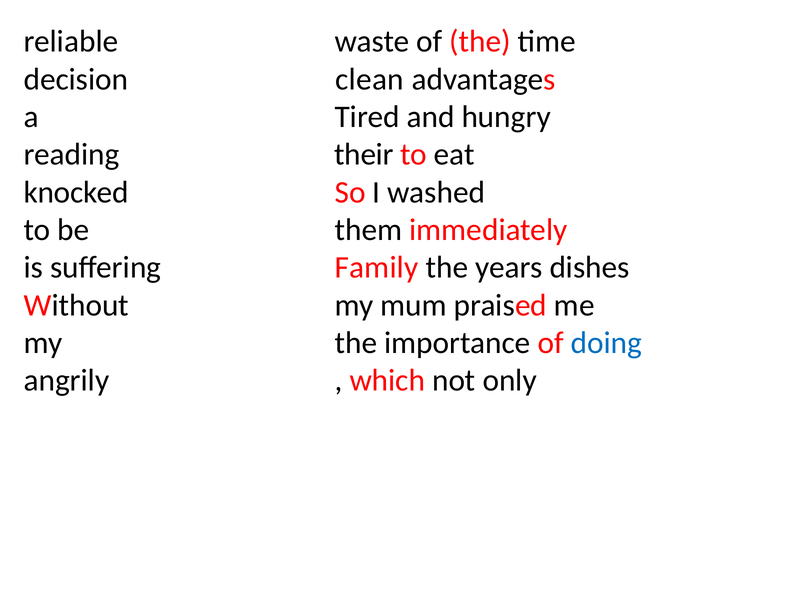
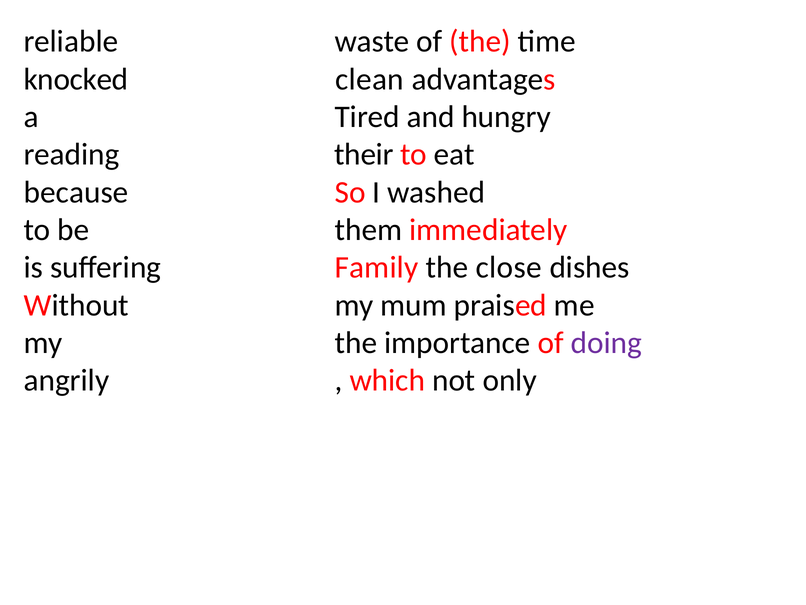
decision: decision -> knocked (76, 79)
knocked: knocked -> because (76, 192)
years: years -> close (509, 267)
doing colour: blue -> purple (606, 343)
